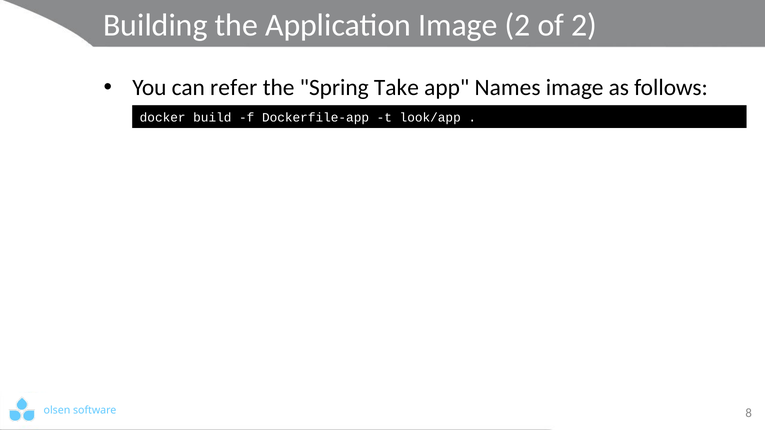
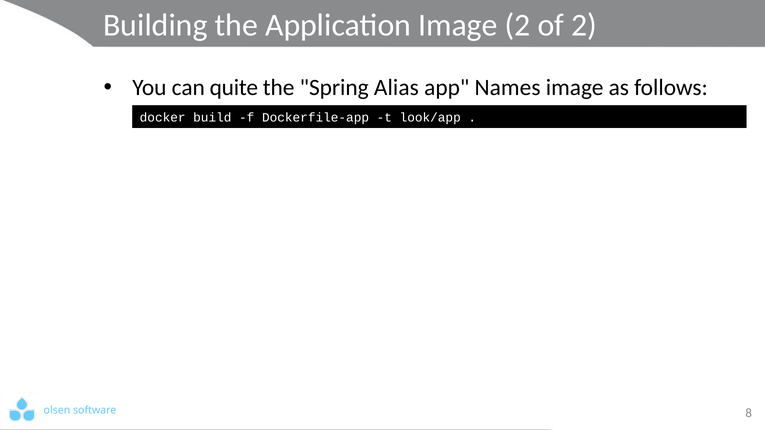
refer: refer -> quite (234, 88)
Take: Take -> Alias (396, 88)
